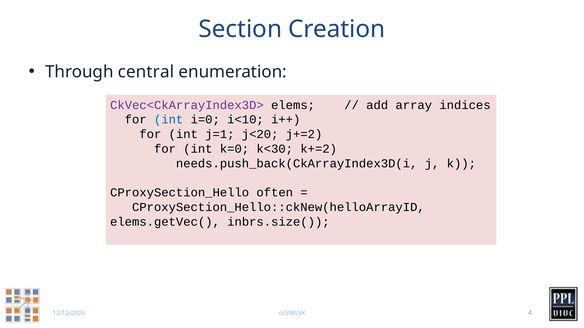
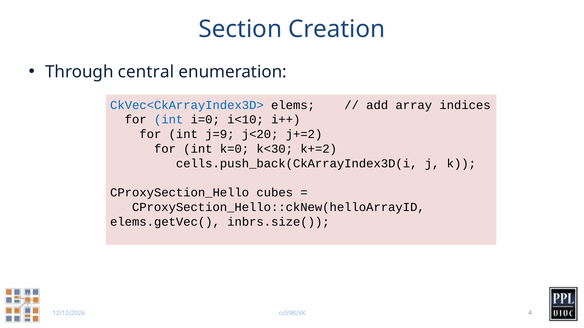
CkVec<CkArrayIndex3D> colour: purple -> blue (187, 105)
j=1: j=1 -> j=9 (220, 134)
needs.push_back(CkArrayIndex3D(i: needs.push_back(CkArrayIndex3D(i -> cells.push_back(CkArrayIndex3D(i (297, 164)
often: often -> cubes (275, 193)
